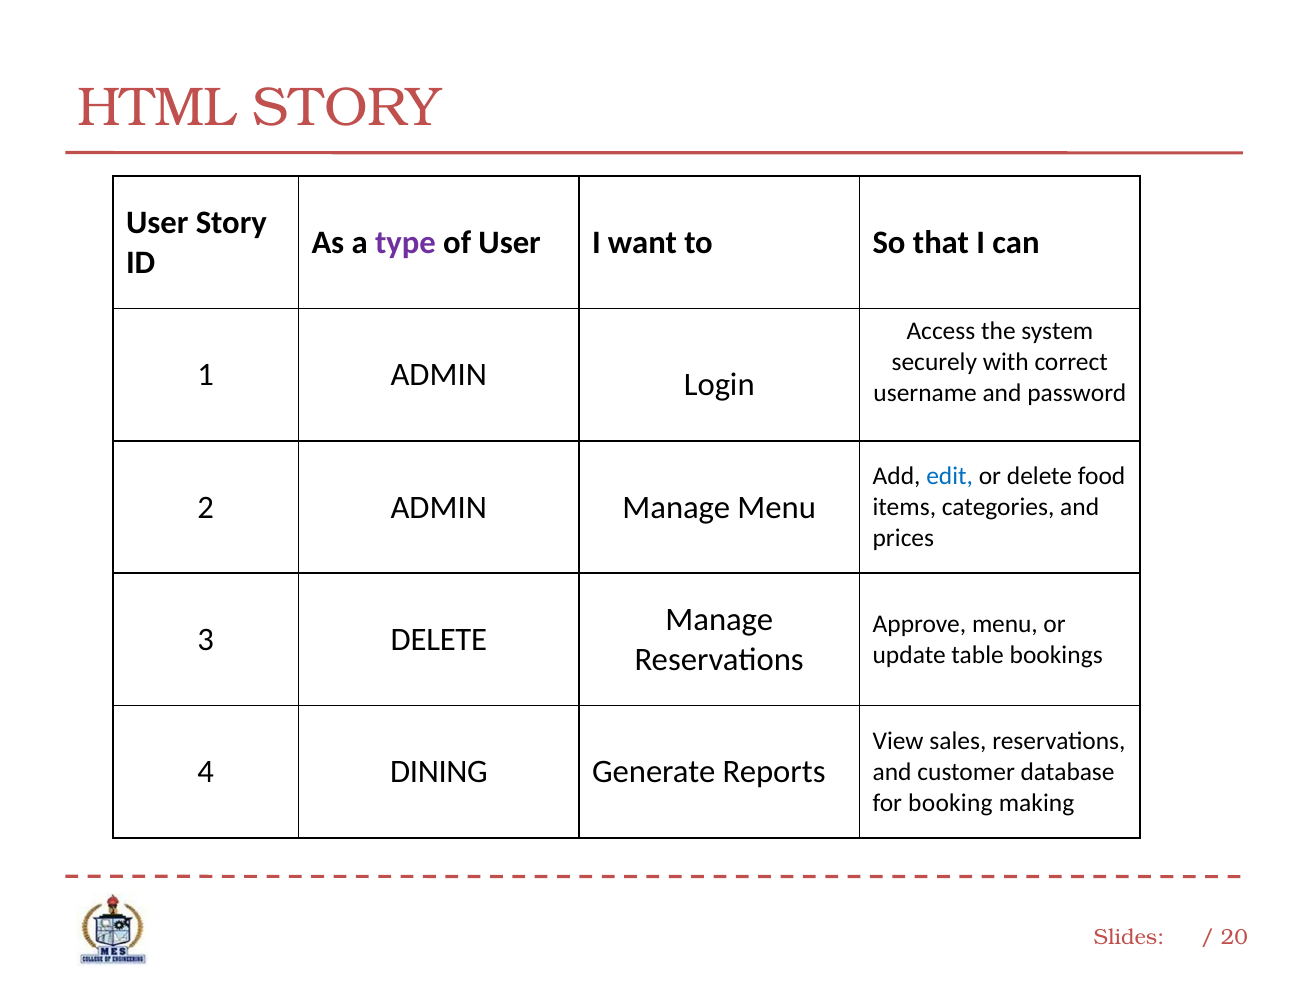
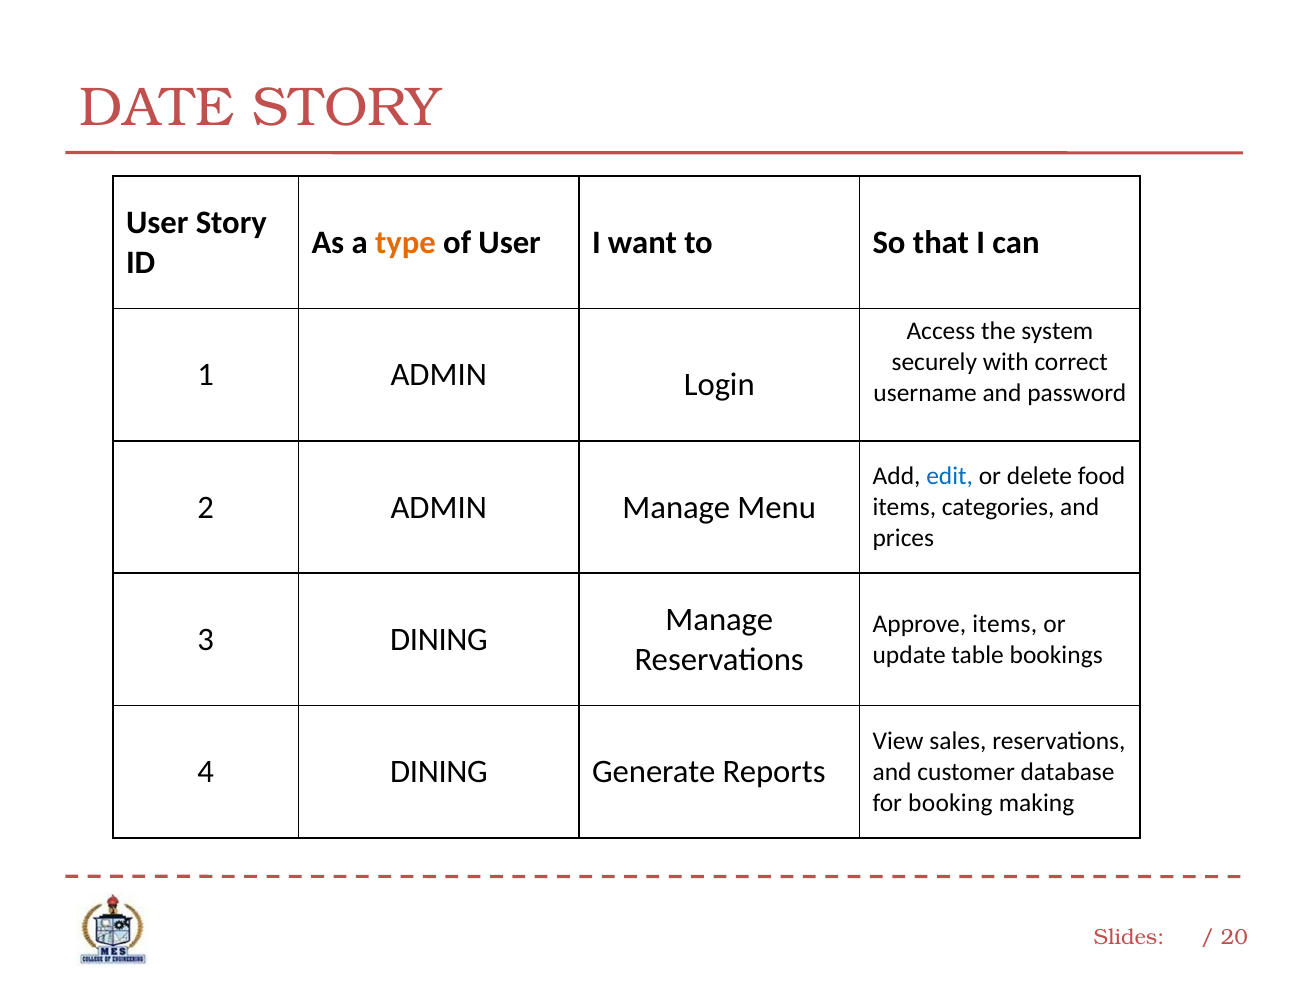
HTML: HTML -> DATE (157, 107)
type colour: purple -> orange (405, 243)
Approve menu: menu -> items (1005, 624)
3 DELETE: DELETE -> DINING (439, 640)
